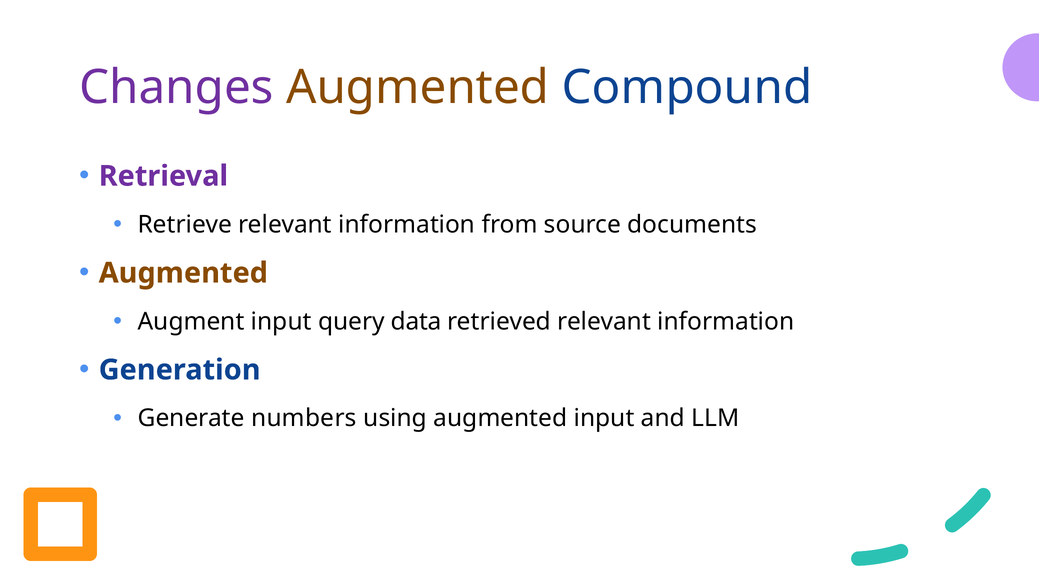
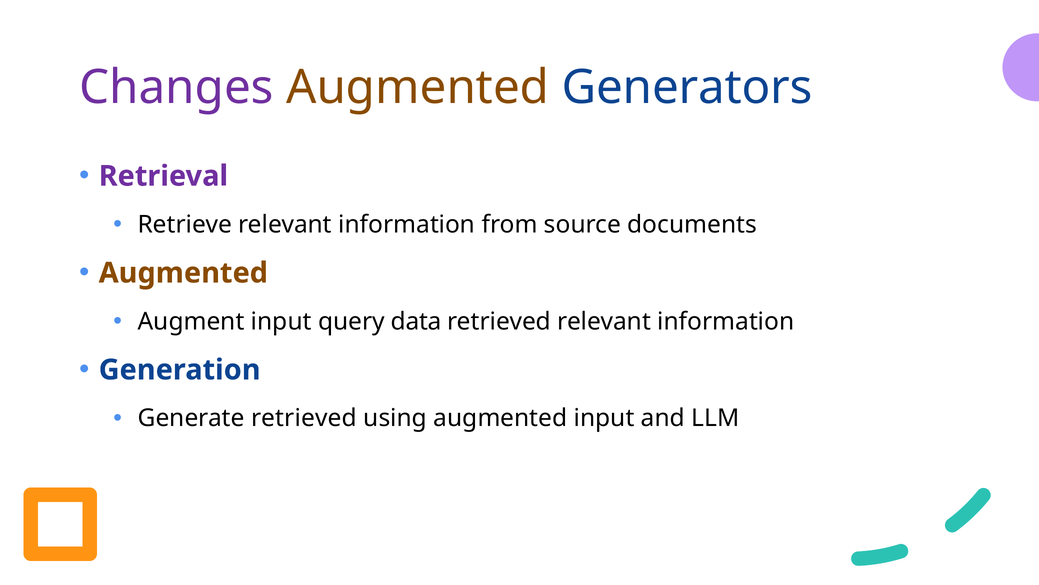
Compound: Compound -> Generators (687, 87)
Generate numbers: numbers -> retrieved (304, 418)
